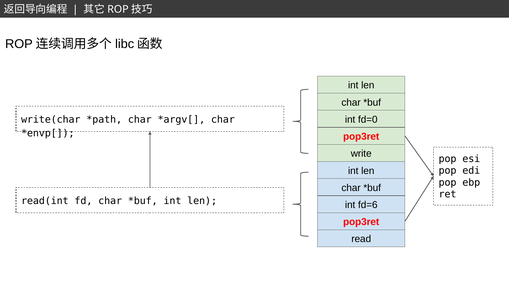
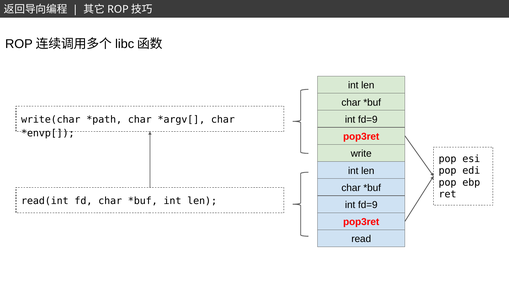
fd=0: fd=0 -> fd=9 (368, 120)
fd=6: fd=6 -> fd=9 (368, 205)
